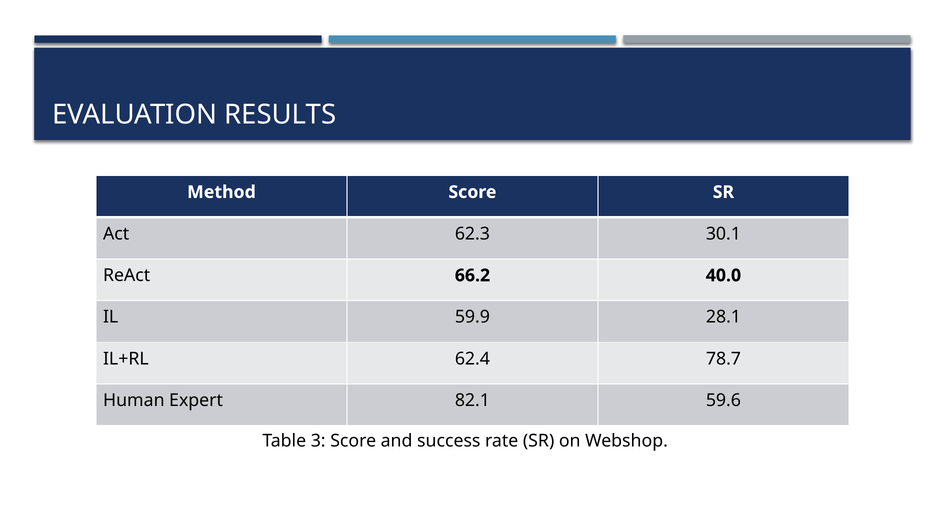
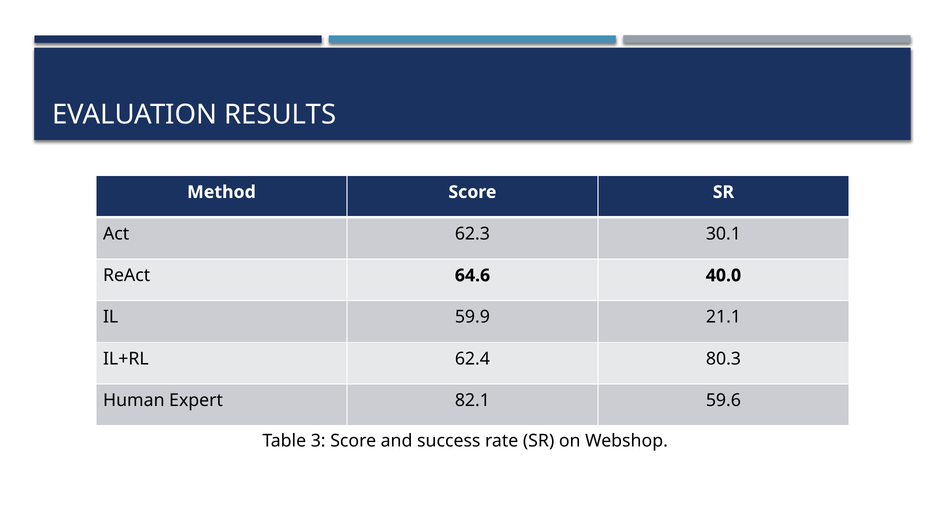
66.2: 66.2 -> 64.6 (472, 275)
28.1: 28.1 -> 21.1 (723, 317)
78.7: 78.7 -> 80.3 (723, 358)
